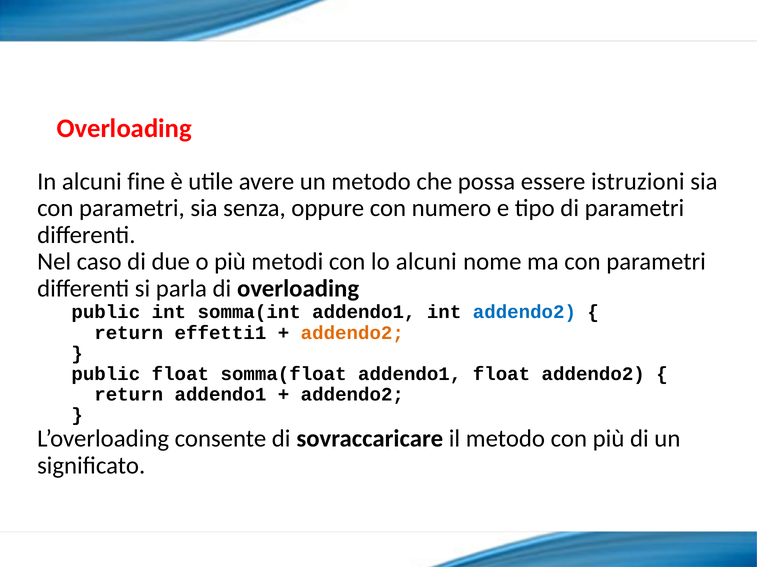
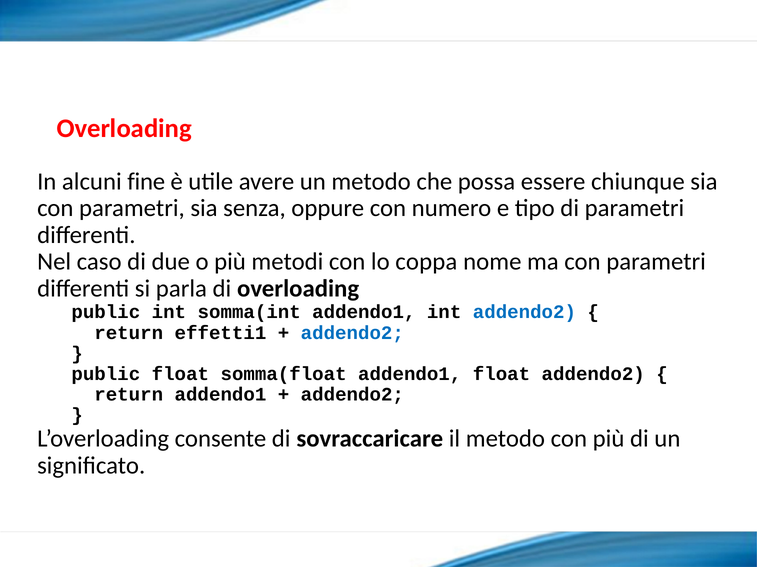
istruzioni: istruzioni -> chiunque (638, 182)
lo alcuni: alcuni -> coppa (426, 262)
addendo2 colour: orange -> blue (352, 333)
